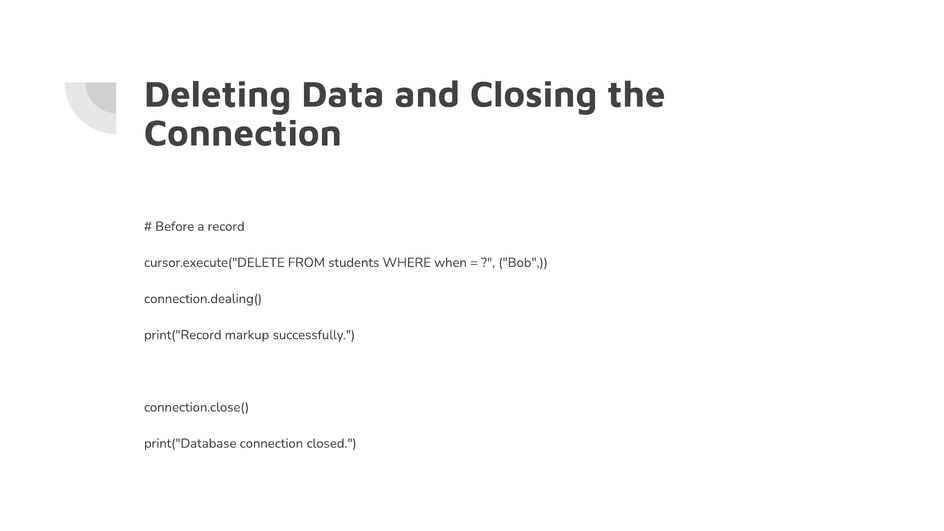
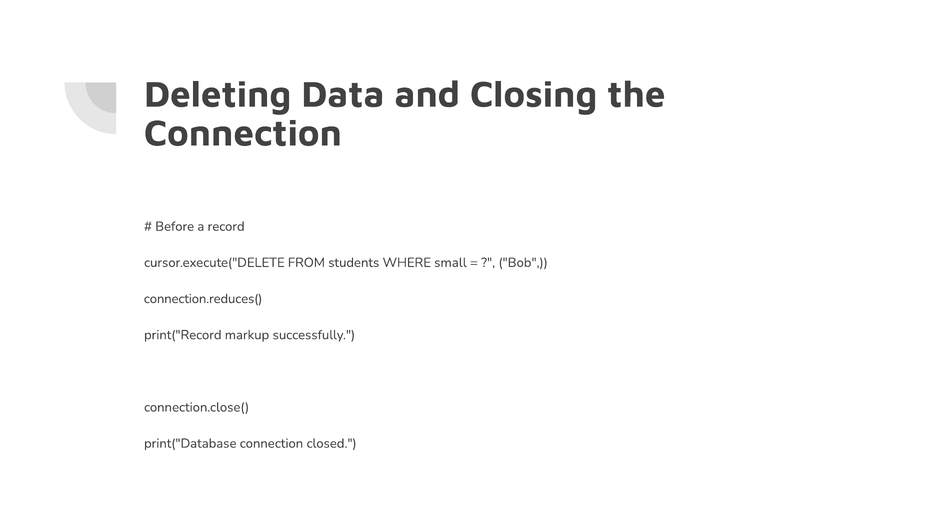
when: when -> small (450, 263)
connection.dealing(: connection.dealing( -> connection.reduces( (203, 299)
